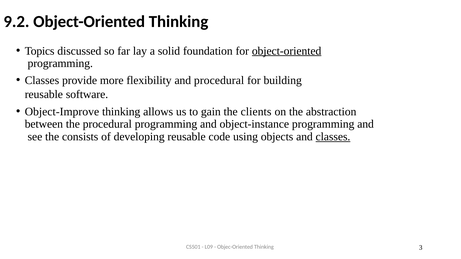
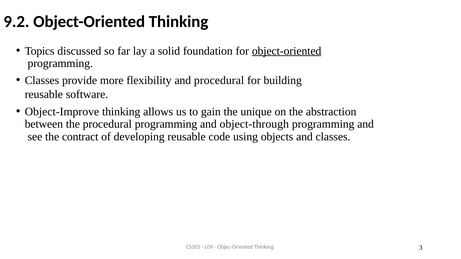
clients: clients -> unique (256, 112)
object-instance: object-instance -> object-through (254, 124)
consists: consists -> contract (80, 137)
classes underline: present -> none (333, 137)
